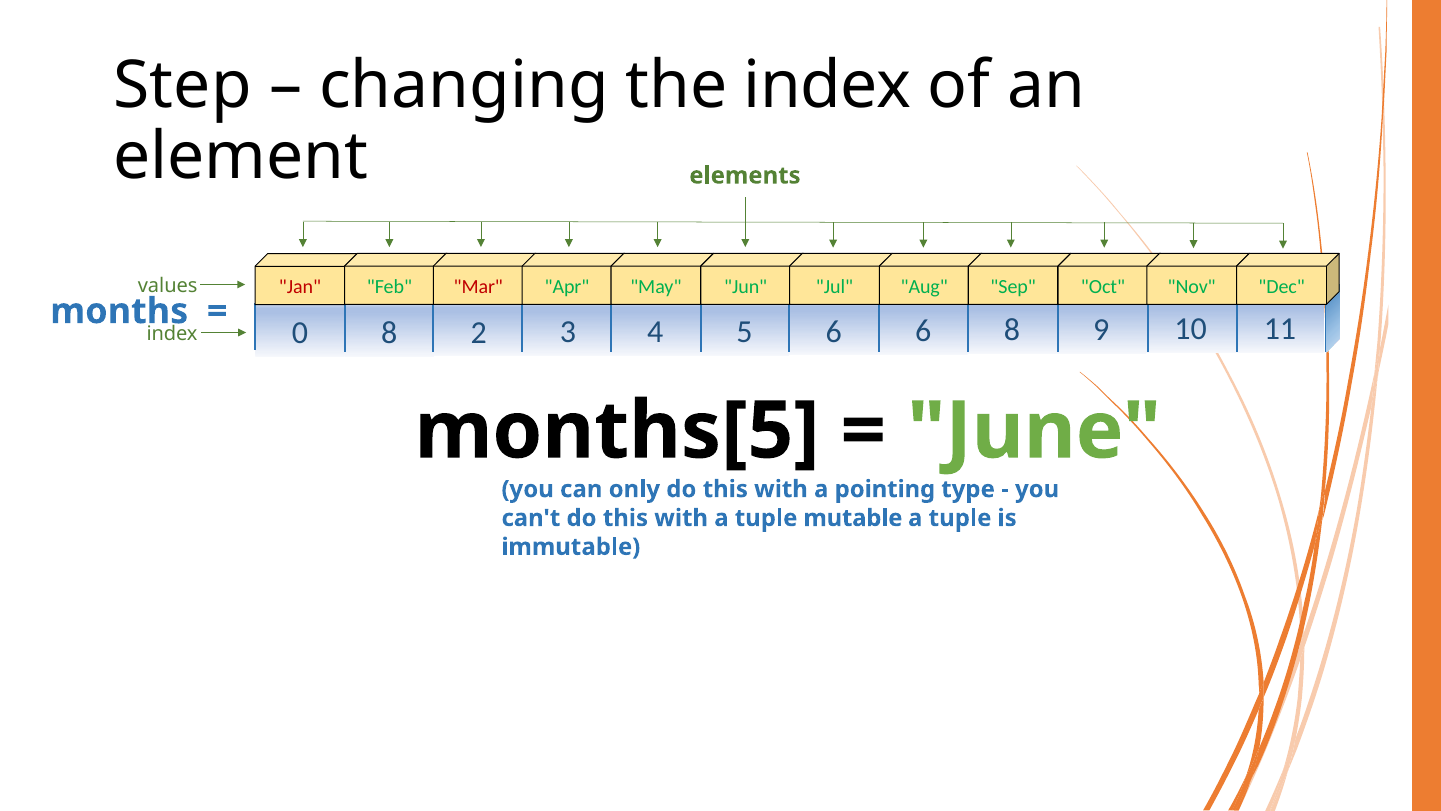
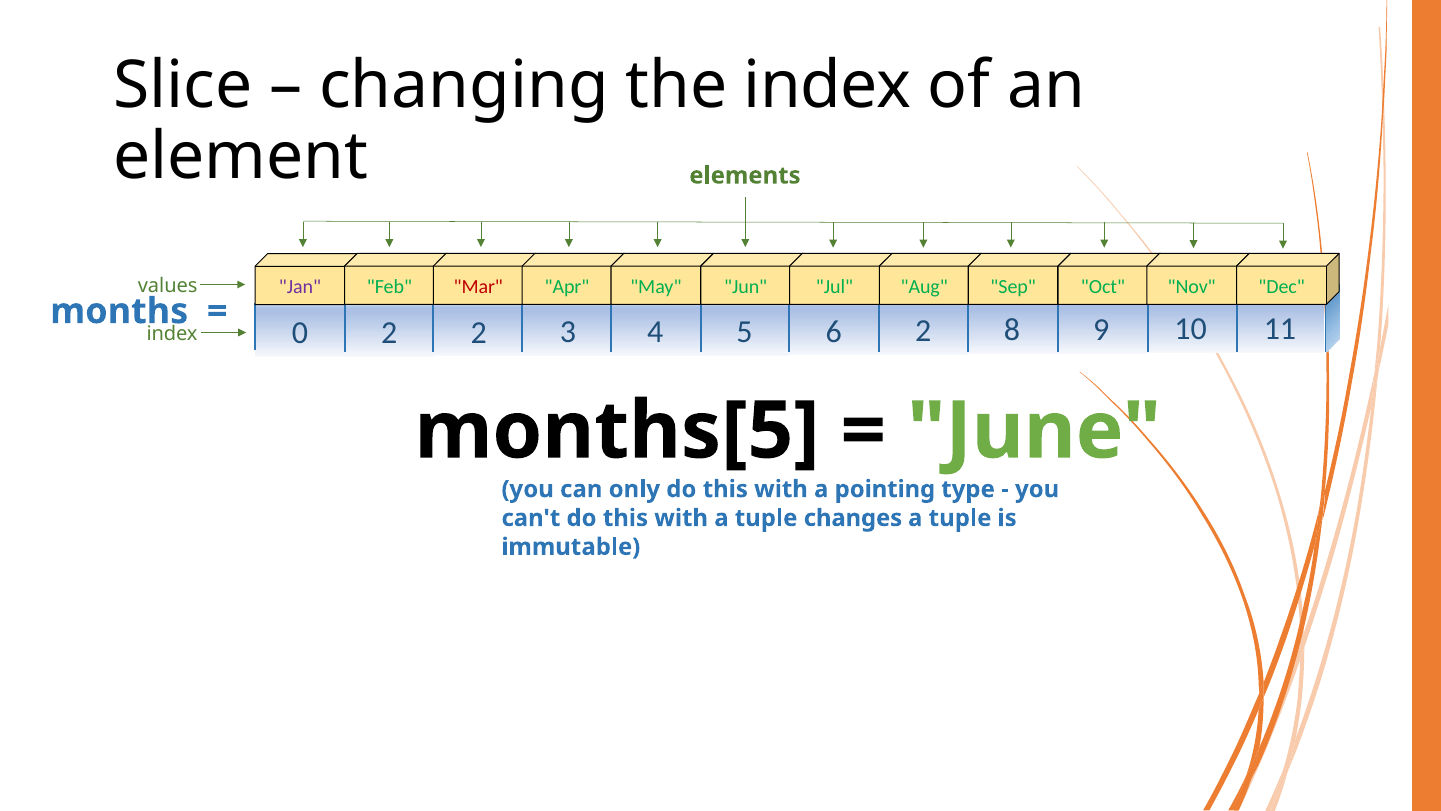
Step: Step -> Slice (183, 85)
Jan colour: red -> purple (300, 287)
0 8: 8 -> 2 (389, 333)
6 6: 6 -> 2 (923, 331)
mutable: mutable -> changes (853, 518)
